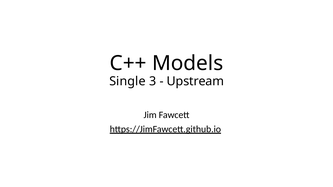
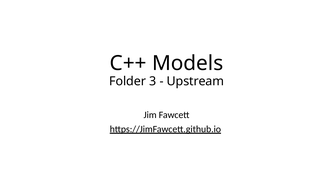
Single: Single -> Folder (128, 81)
